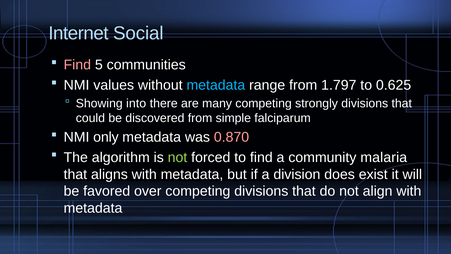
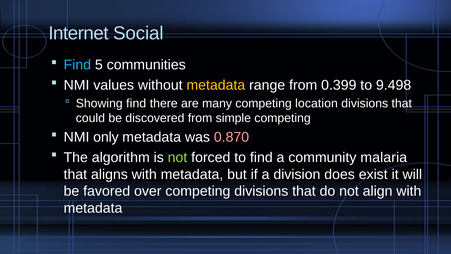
Find colour: pink -> light blue (77, 65)
metadata colour: light blue -> yellow (216, 85)
1.797: 1.797 -> 0.399 (339, 85)
0.625: 0.625 -> 9.498 (394, 85)
Showing into: into -> find (136, 103)
strongly: strongly -> location (316, 103)
simple falciparum: falciparum -> competing (283, 118)
